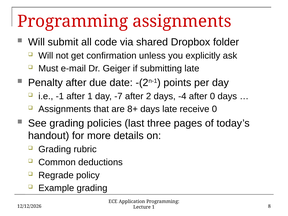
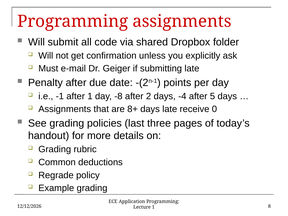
-7: -7 -> -8 (118, 96)
after 0: 0 -> 5 (212, 96)
